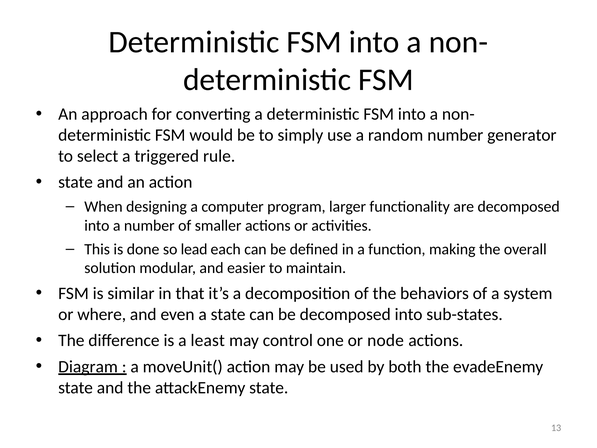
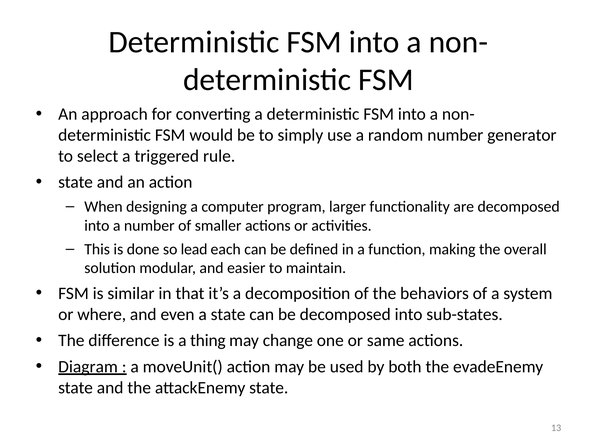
least: least -> thing (208, 340)
control: control -> change (288, 340)
node: node -> same (386, 340)
